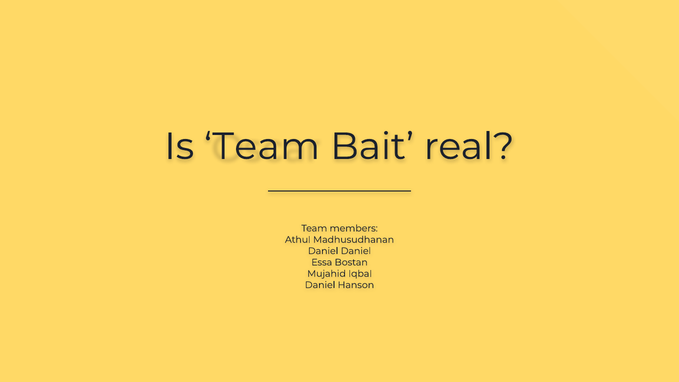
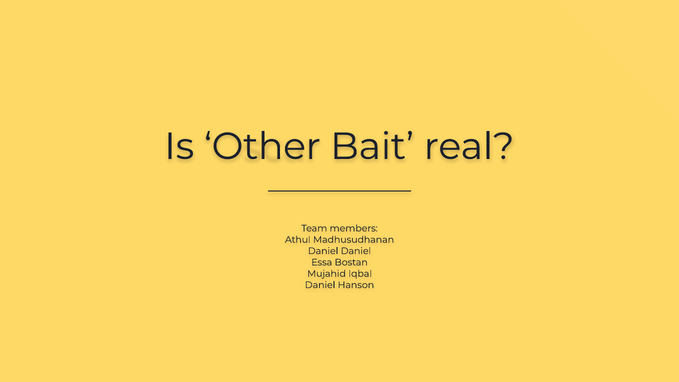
Is Team: Team -> Other (262, 147)
